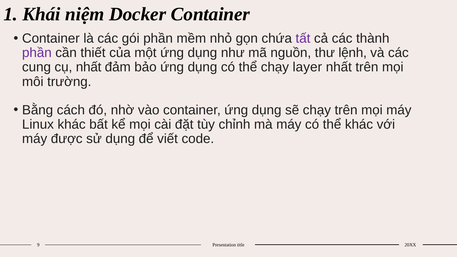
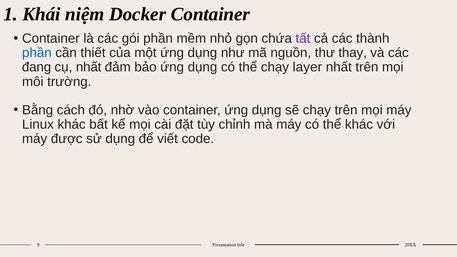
phần colour: purple -> blue (37, 53)
lệnh: lệnh -> thay (353, 53)
cung: cung -> đang (37, 67)
